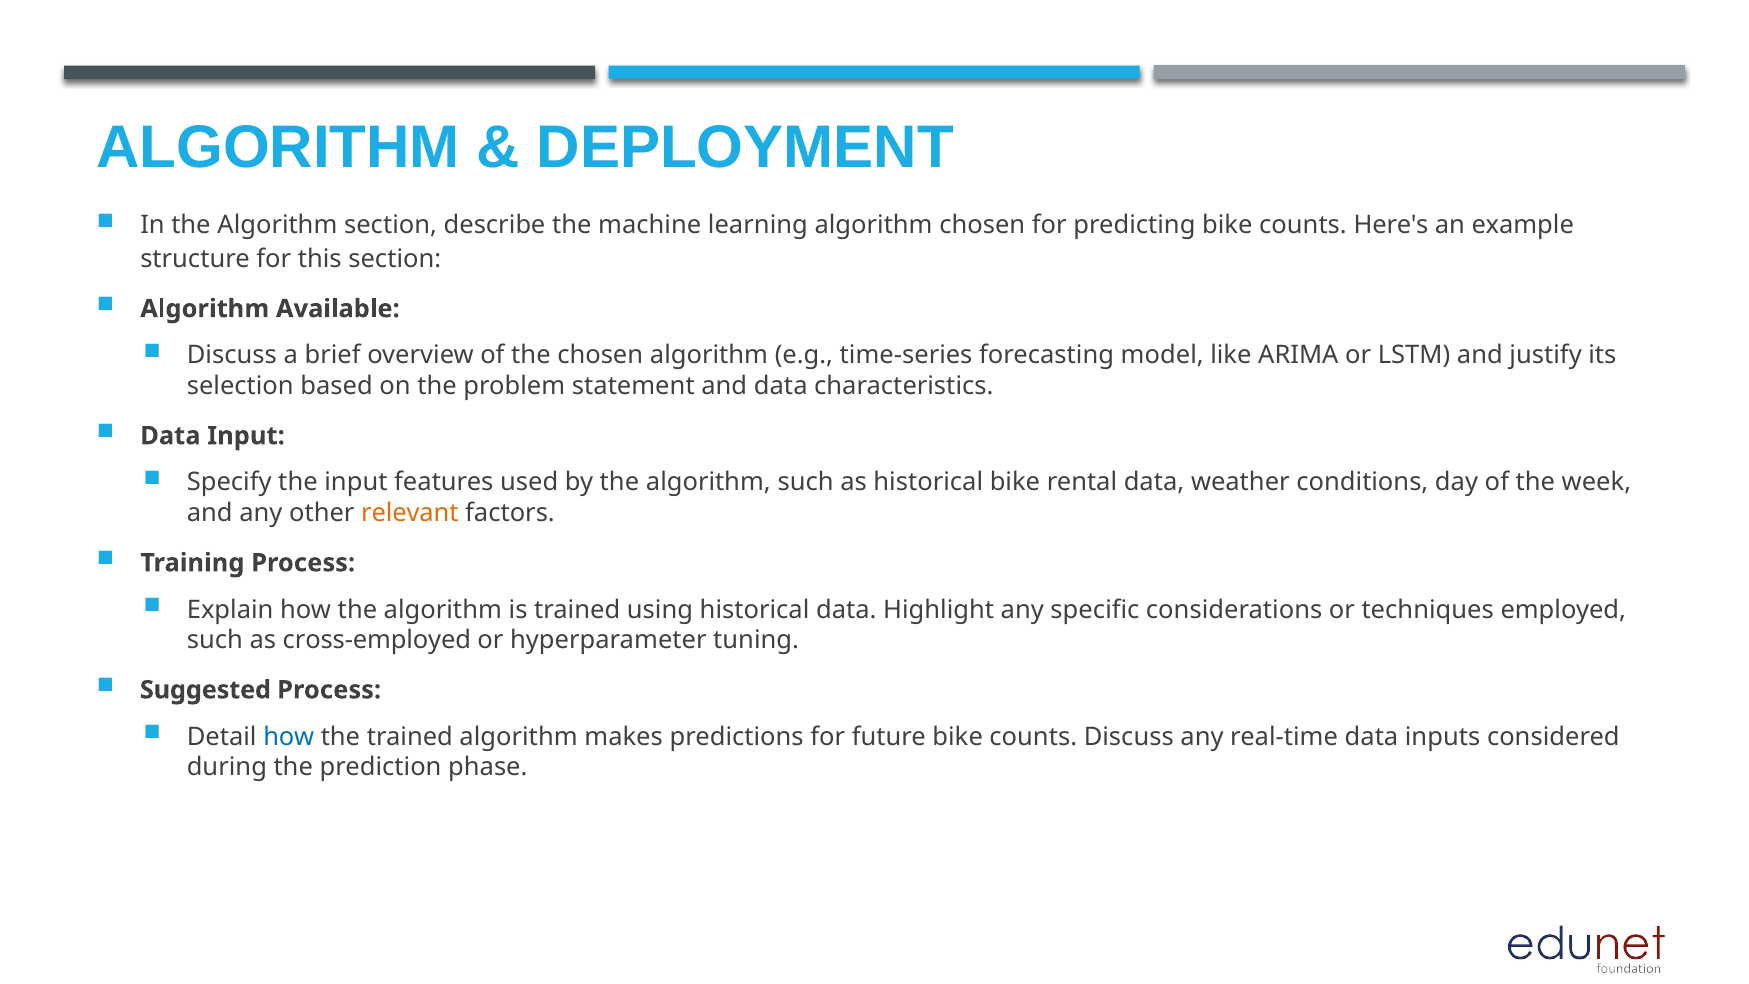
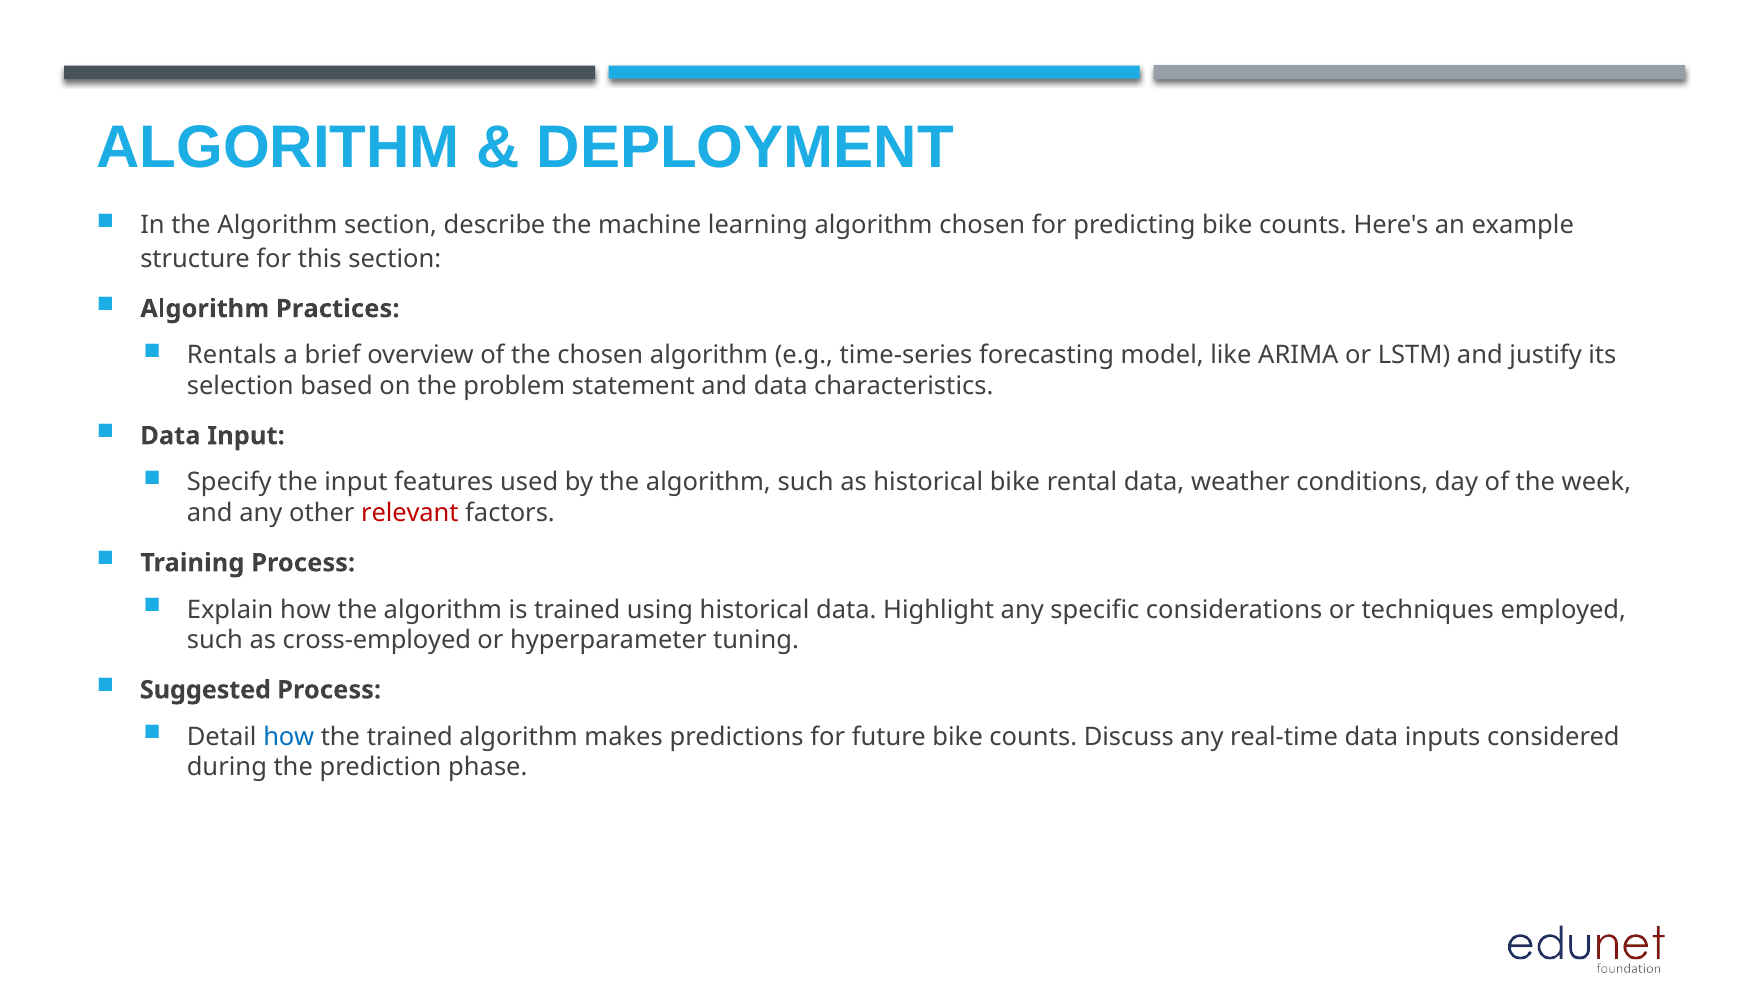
Available: Available -> Practices (338, 309)
Discuss: Discuss -> Rentals (232, 355)
relevant colour: orange -> red (410, 513)
